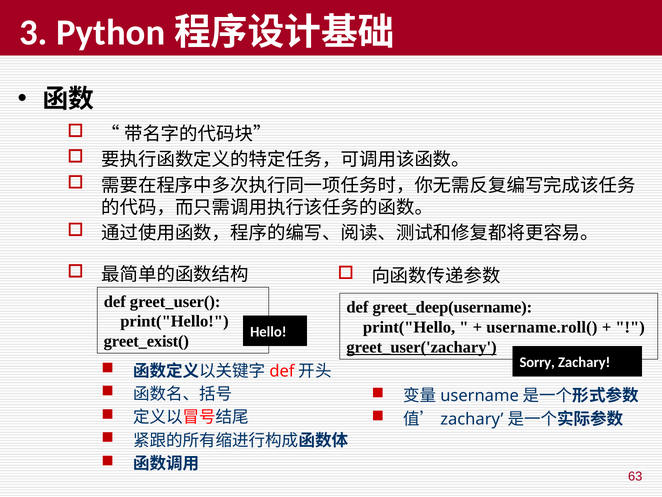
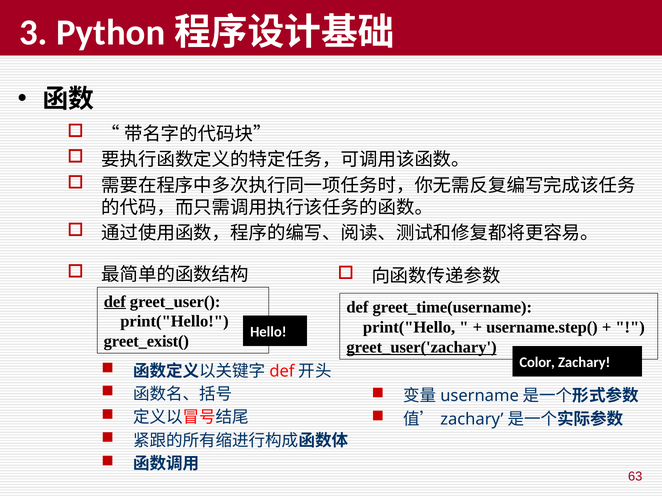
def underline: none -> present (115, 301)
greet_deep(username: greet_deep(username -> greet_time(username (452, 307)
username.roll(: username.roll( -> username.step( (542, 327)
Sorry: Sorry -> Color (537, 362)
